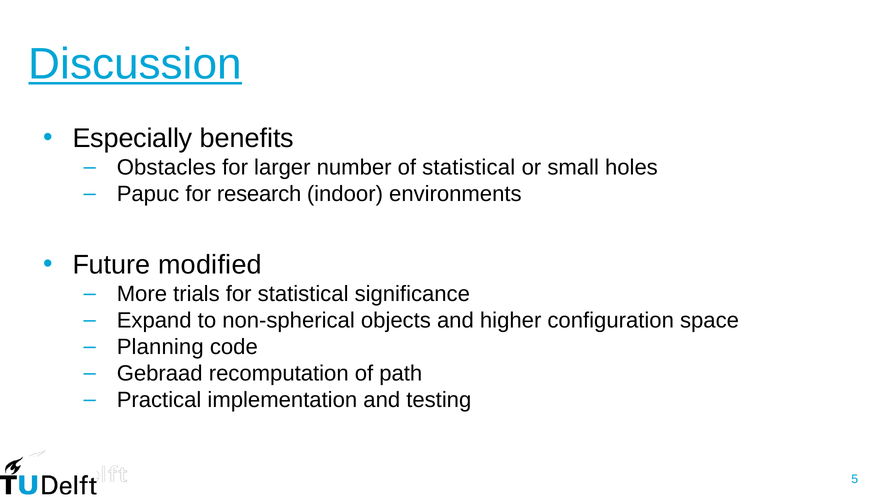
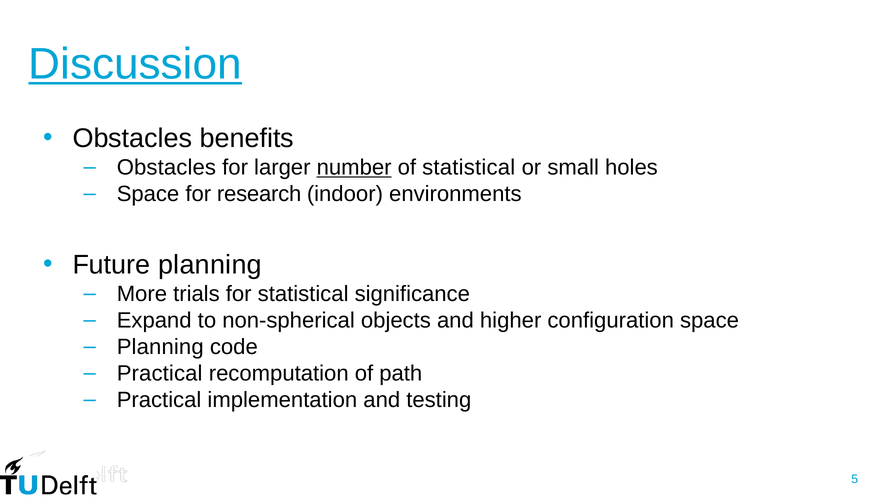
Especially: Especially -> Obstacles (132, 139)
number underline: none -> present (354, 168)
Papuc: Papuc -> Space (148, 194)
Future modified: modified -> planning (210, 265)
Gebraad: Gebraad -> Practical (160, 374)
